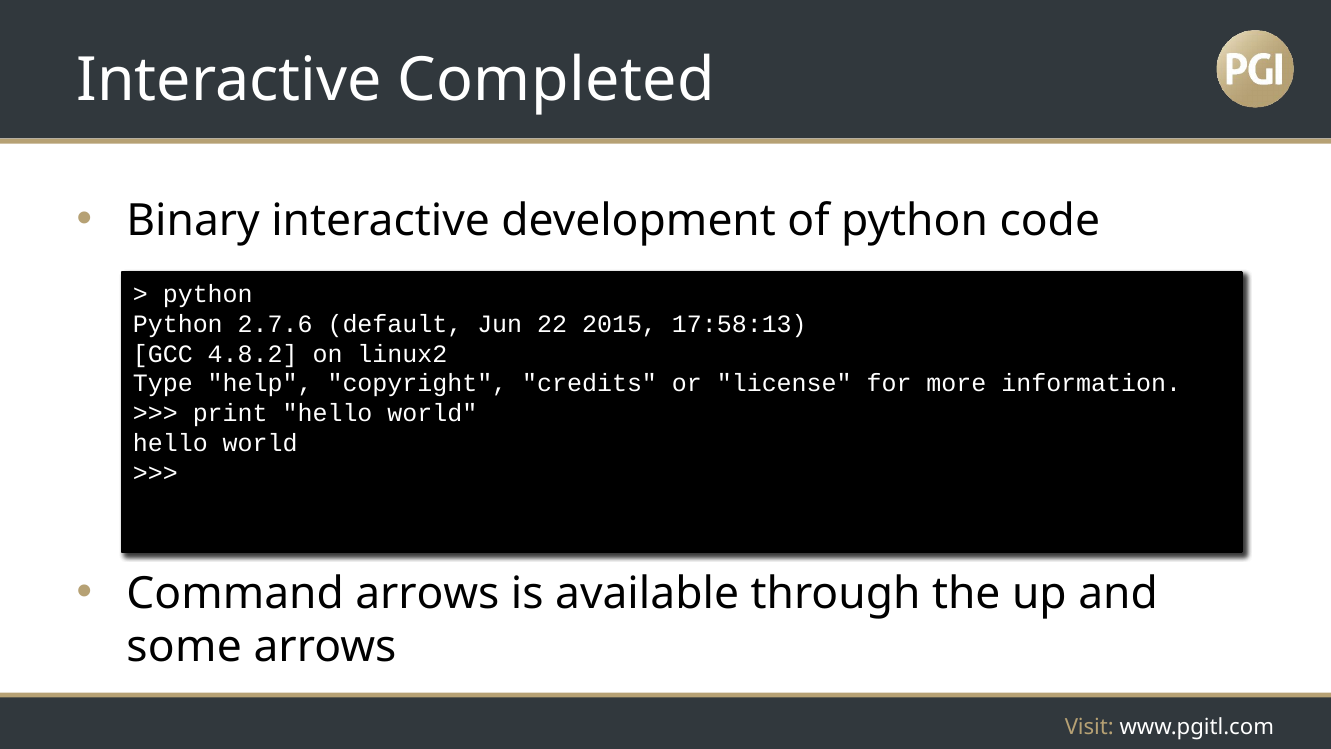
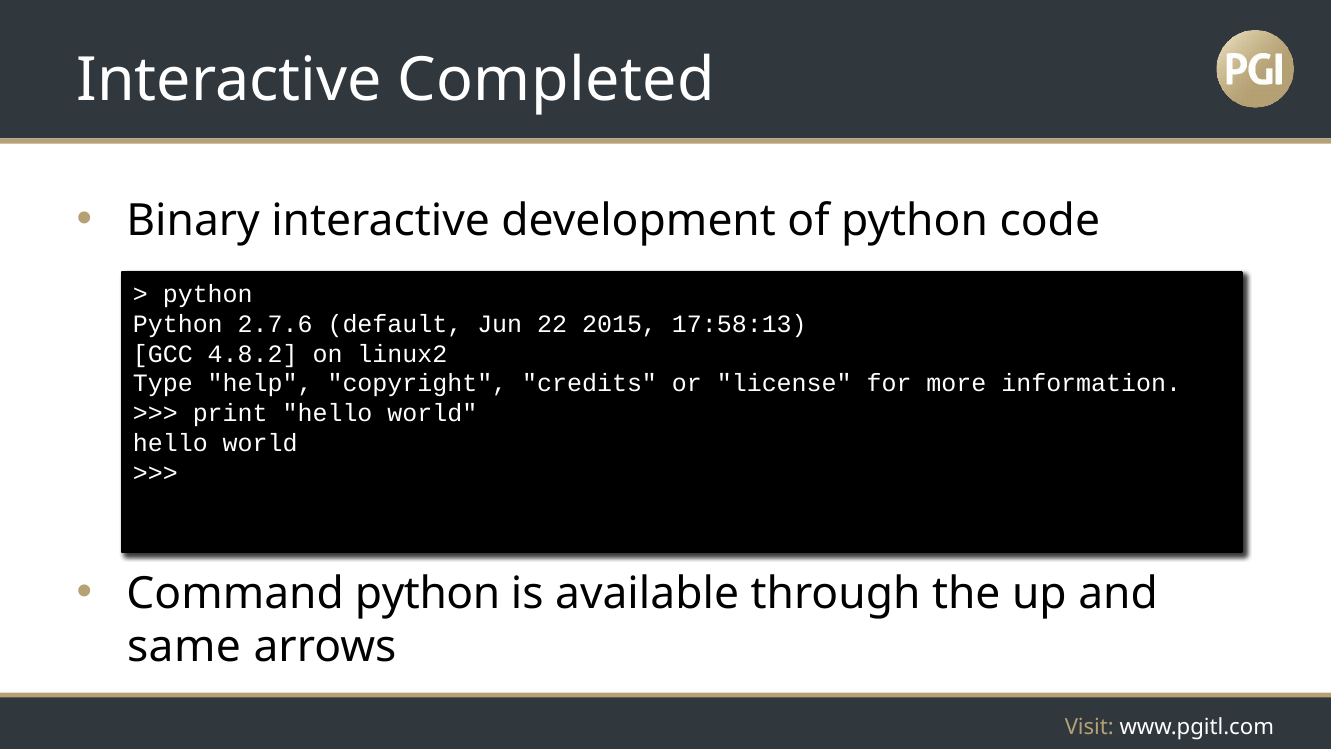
Command arrows: arrows -> python (428, 593)
some: some -> same (184, 646)
